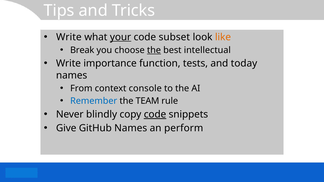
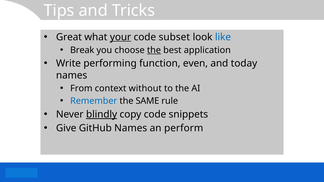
Write: Write -> Great (69, 37)
like colour: orange -> blue (223, 37)
intellectual: intellectual -> application (207, 50)
importance: importance -> performing (110, 64)
tests: tests -> even (195, 64)
console: console -> without (145, 89)
TEAM: TEAM -> SAME (147, 101)
blindly underline: none -> present (102, 115)
code underline: present -> none (155, 115)
